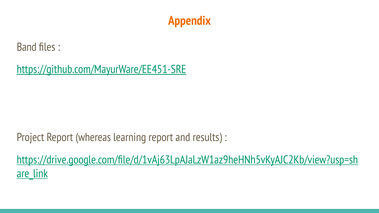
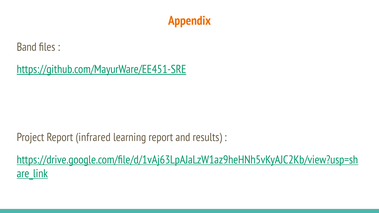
whereas: whereas -> infrared (93, 137)
